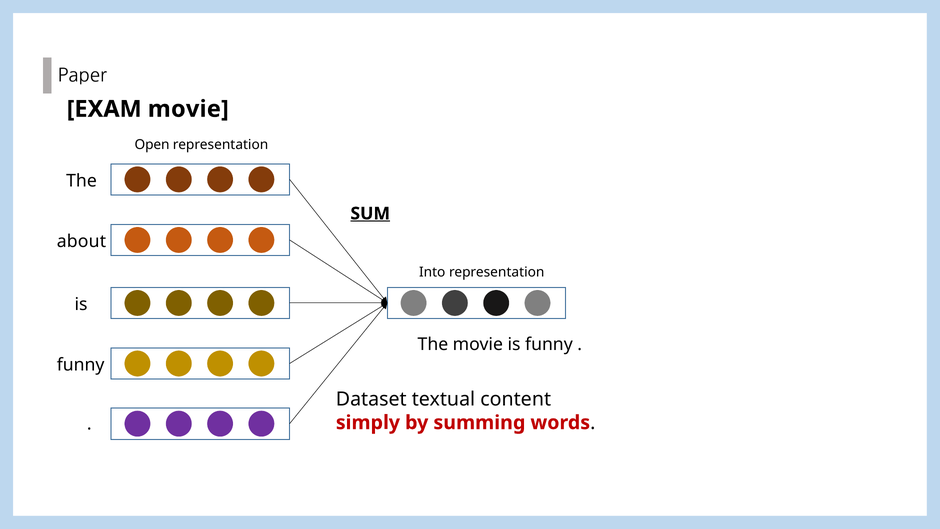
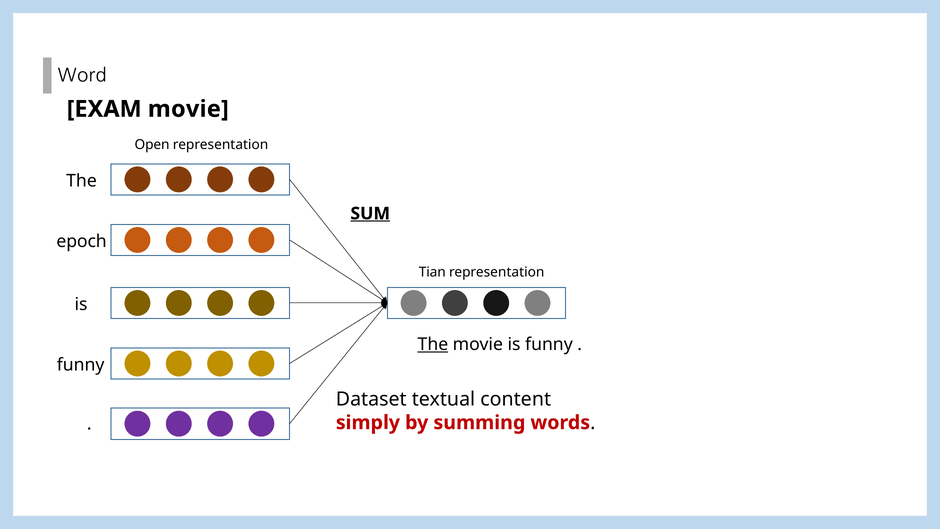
Paper: Paper -> Word (82, 76)
about: about -> epoch (82, 241)
Into: Into -> Tian (432, 272)
The underline: none -> present (433, 344)
